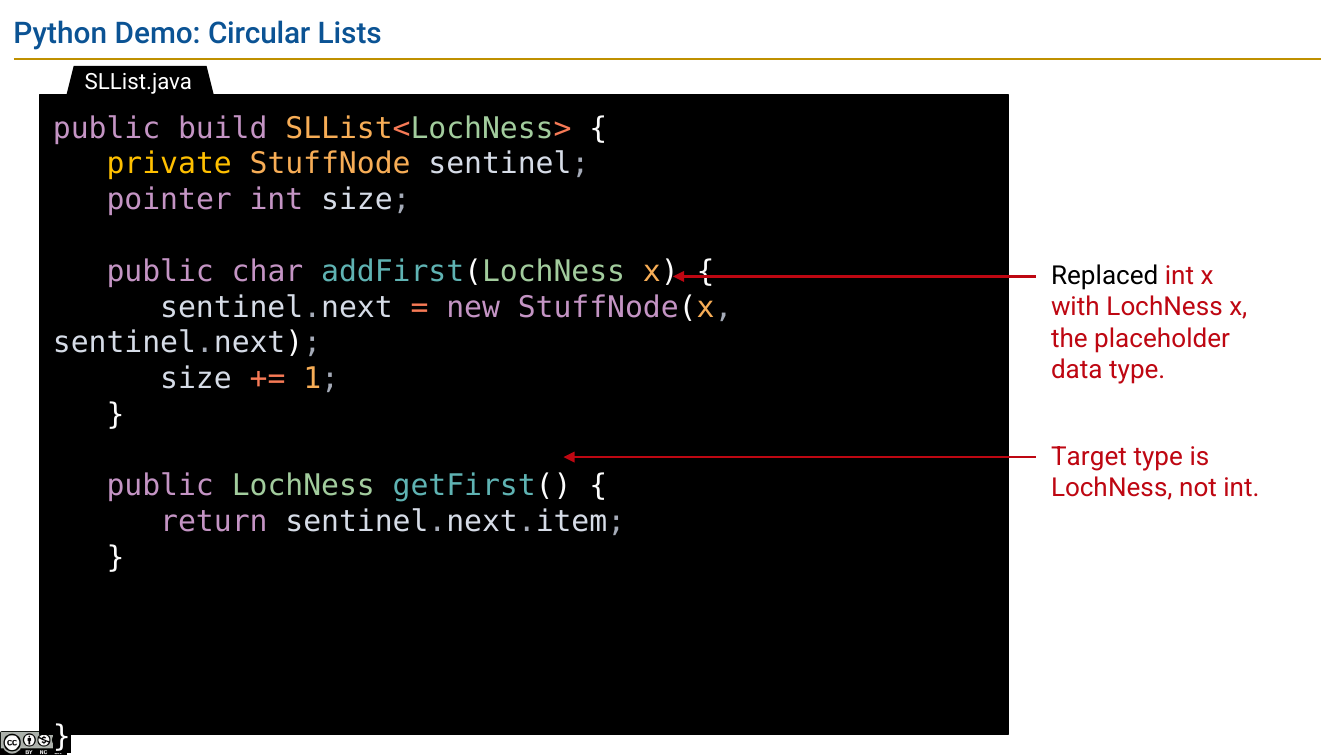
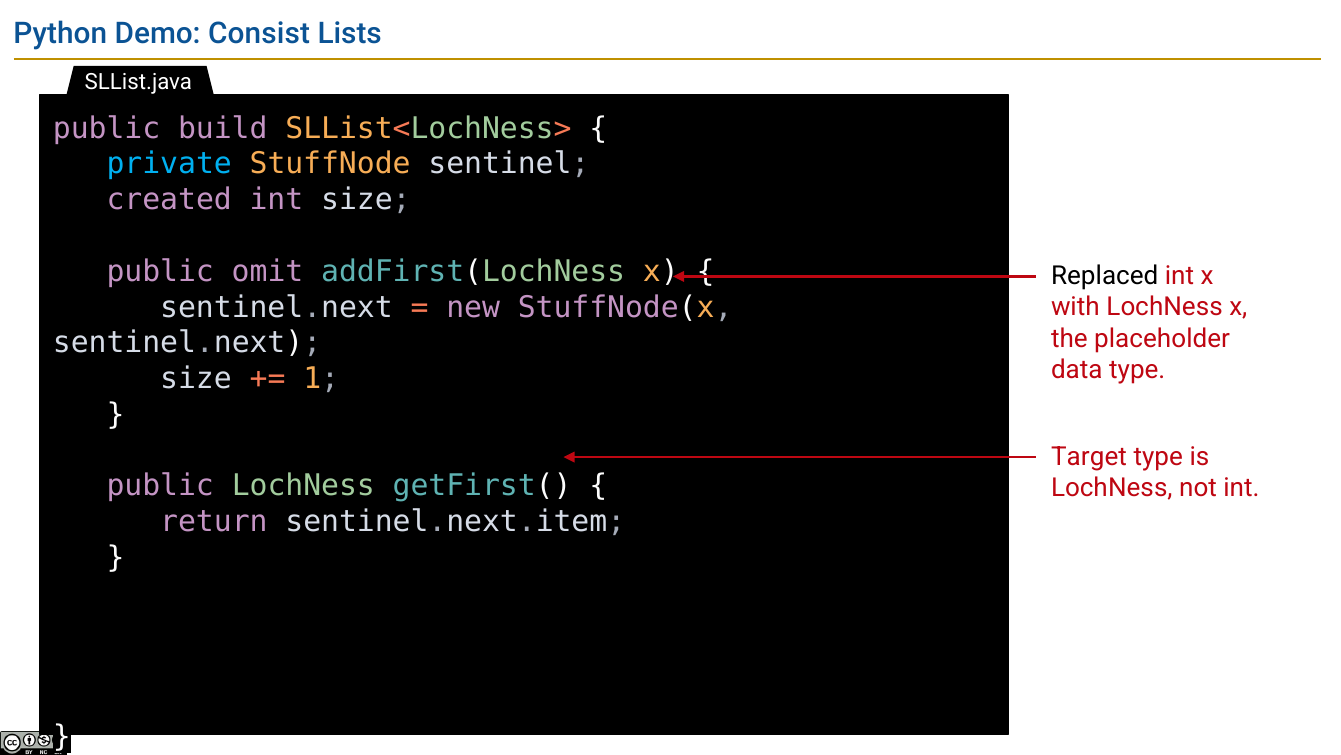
Circular: Circular -> Consist (259, 33)
private colour: yellow -> light blue (169, 164)
pointer: pointer -> created (169, 200)
char: char -> omit (268, 271)
